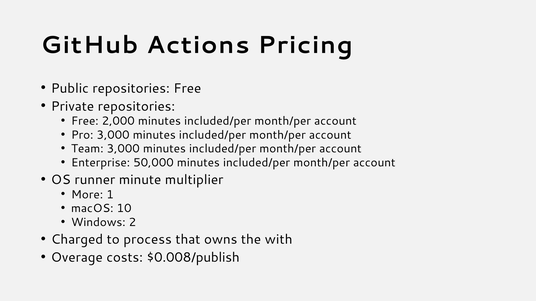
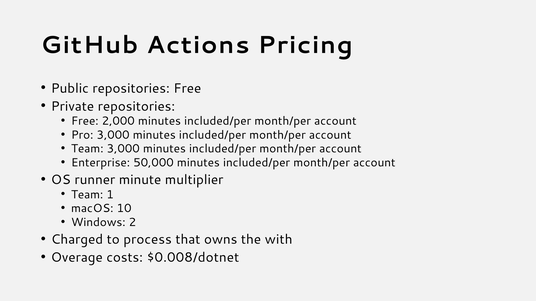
More: More -> Team (87, 195)
$0.008/publish: $0.008/publish -> $0.008/dotnet (193, 258)
